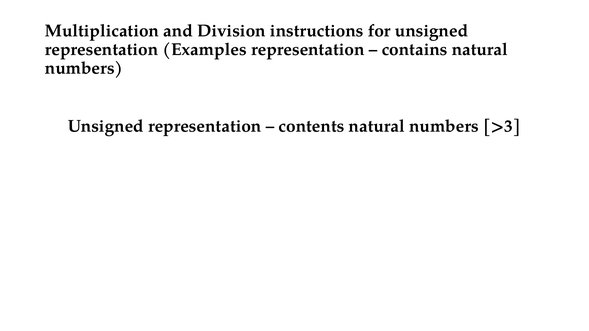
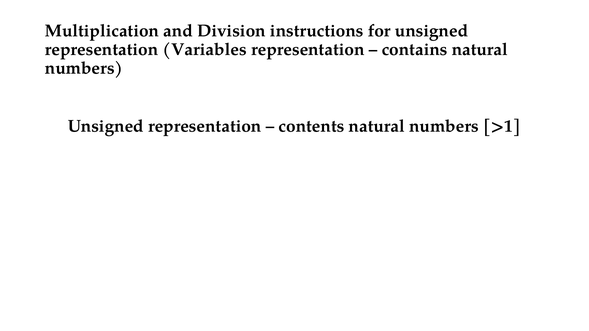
Examples: Examples -> Variables (205, 50)
>3: >3 -> >1 (502, 126)
